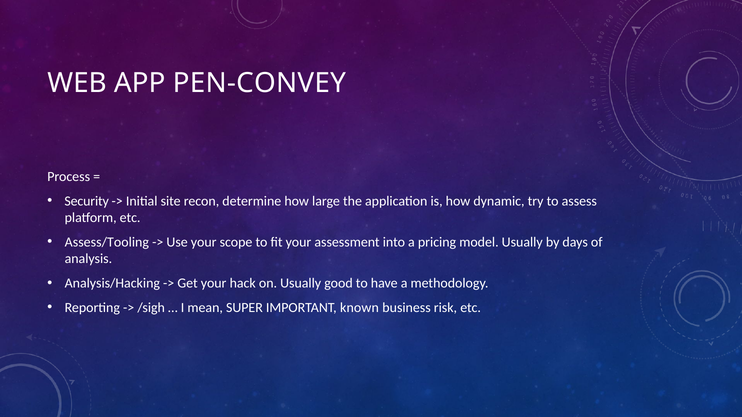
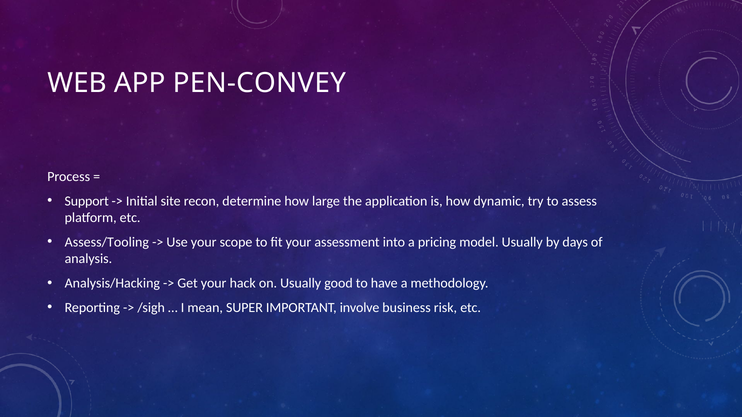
Security: Security -> Support (87, 201)
known: known -> involve (360, 308)
